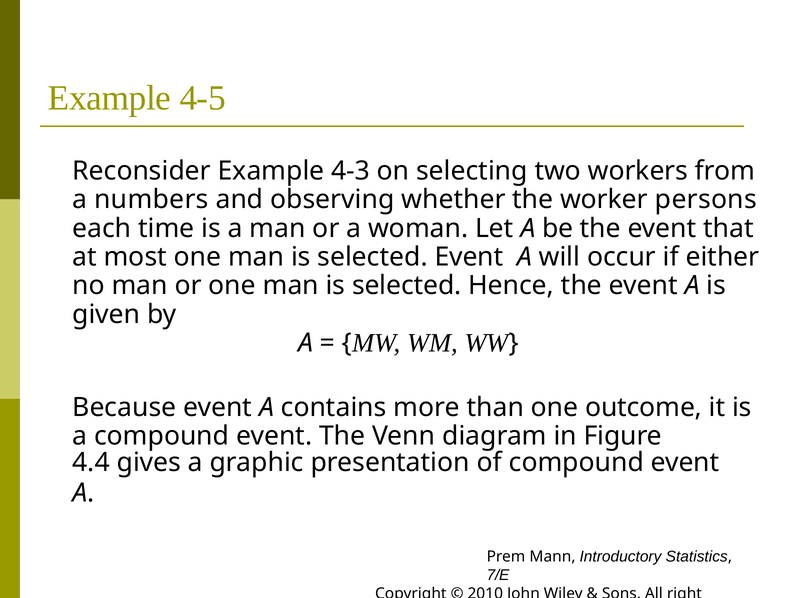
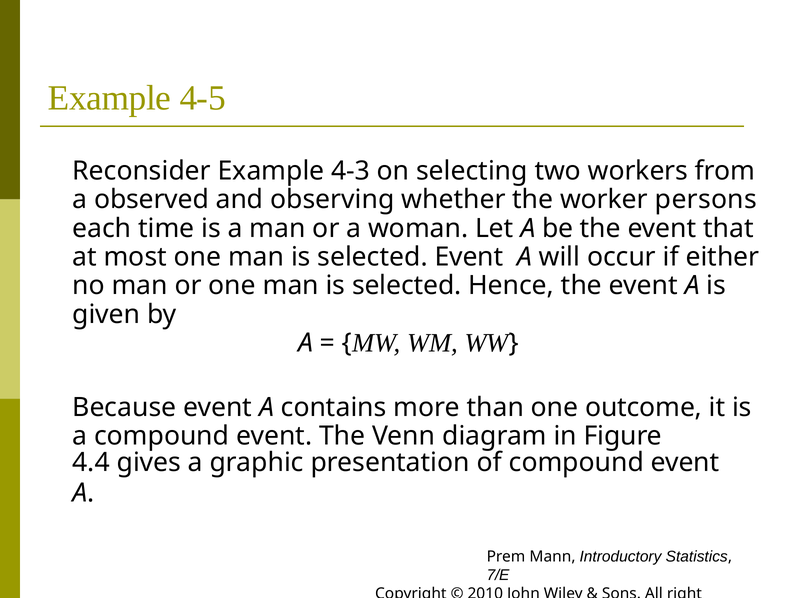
numbers: numbers -> observed (152, 200)
